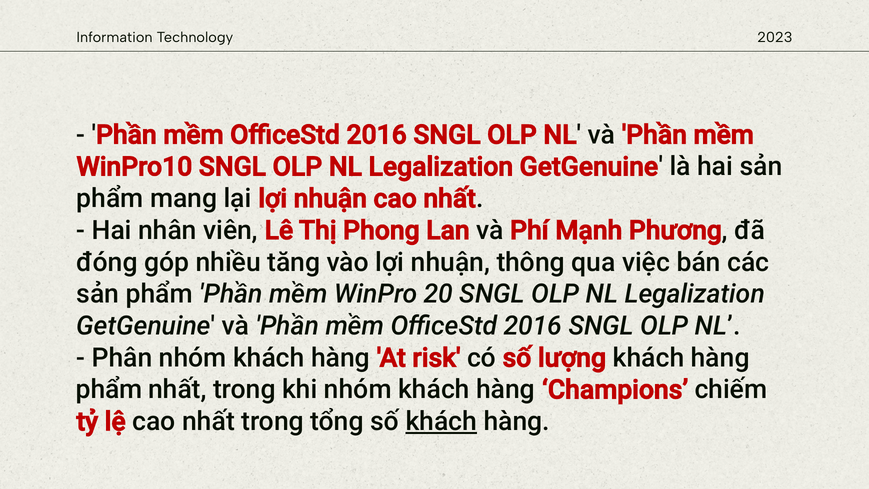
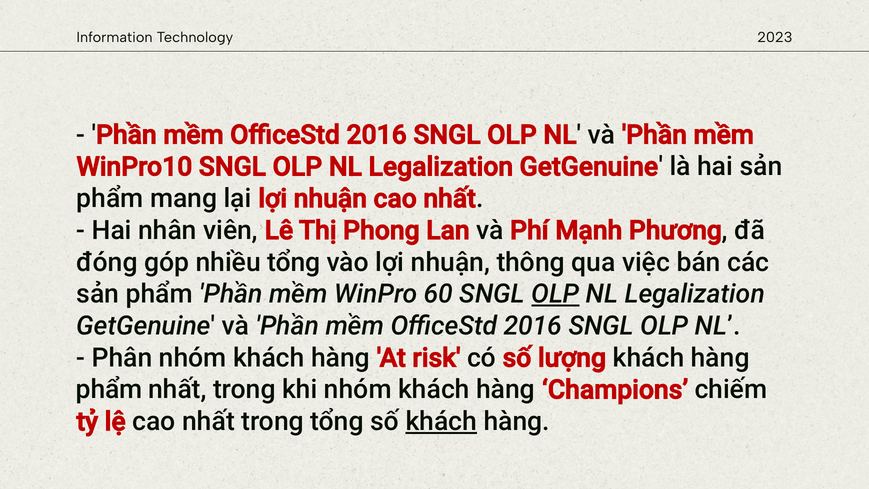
nhiều tăng: tăng -> tổng (294, 262)
20: 20 -> 60 (438, 294)
OLP underline: none -> present (555, 294)
